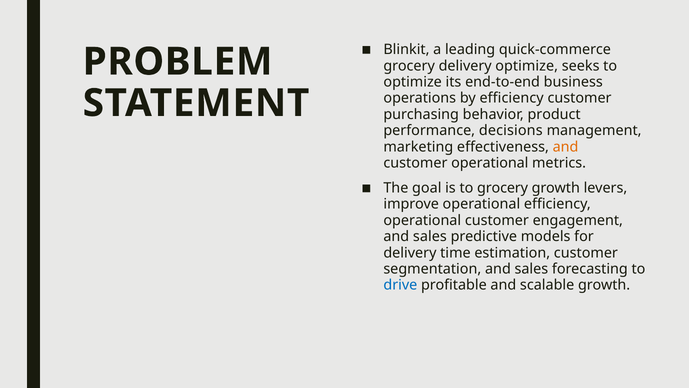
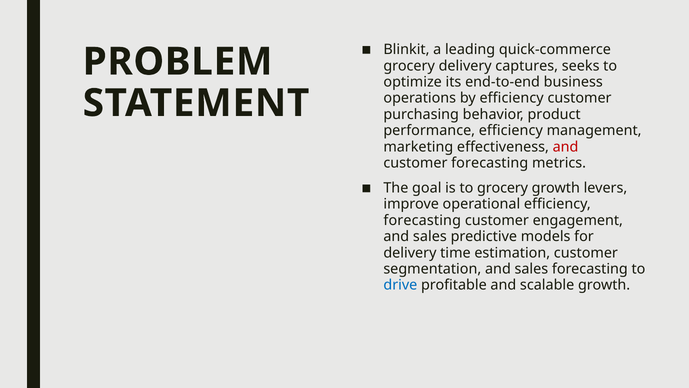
delivery optimize: optimize -> captures (527, 66)
performance decisions: decisions -> efficiency (511, 131)
and colour: orange -> red (566, 147)
customer operational: operational -> forecasting (490, 163)
operational: operational -> forecasting (422, 220)
